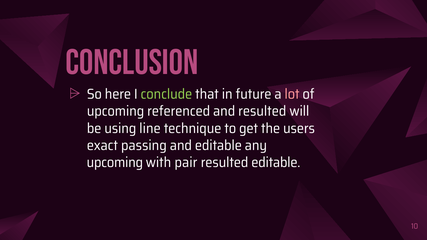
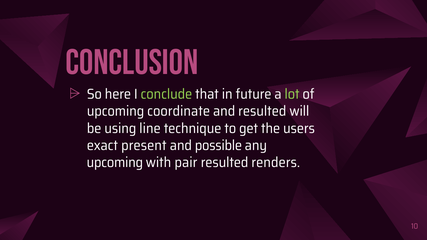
lot colour: pink -> light green (292, 94)
referenced: referenced -> coordinate (179, 111)
passing: passing -> present (144, 145)
and editable: editable -> possible (218, 145)
resulted editable: editable -> renders (276, 163)
